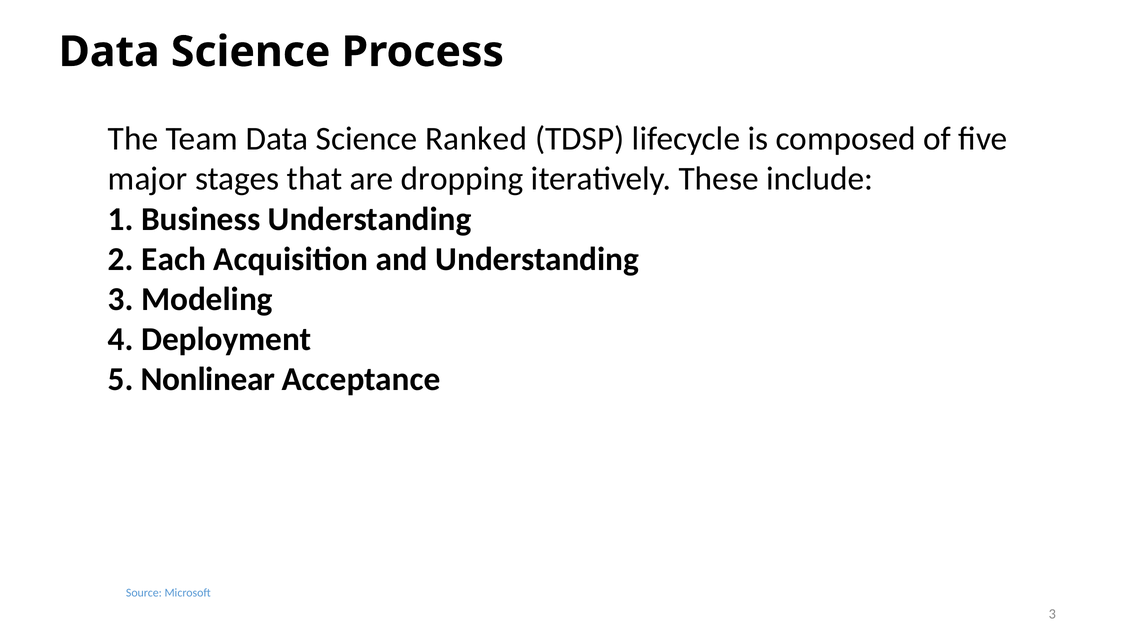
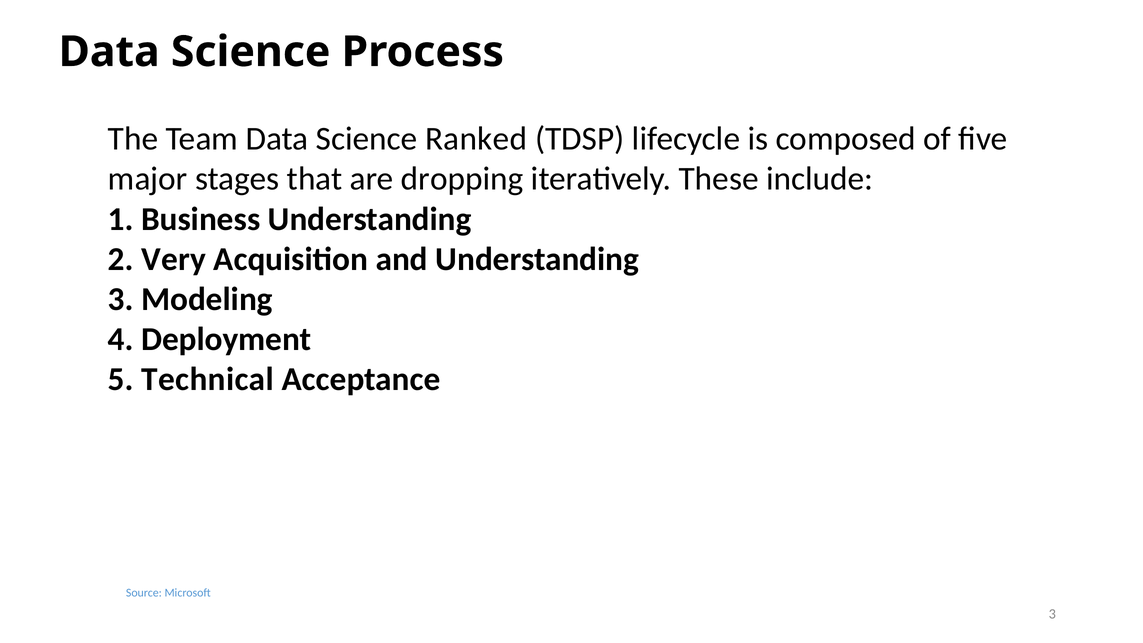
Each: Each -> Very (174, 259)
Nonlinear: Nonlinear -> Technical (208, 379)
